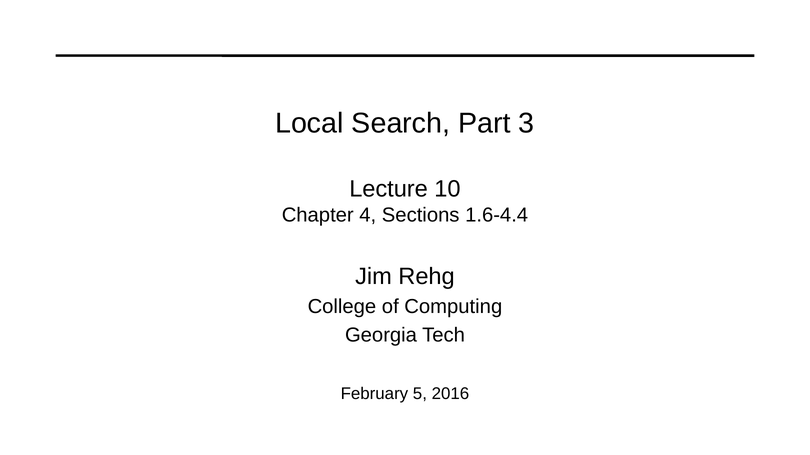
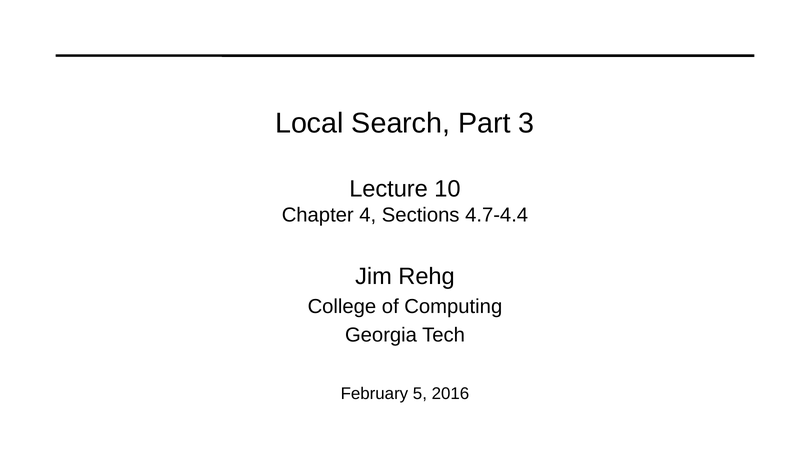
1.6-4.4: 1.6-4.4 -> 4.7-4.4 (497, 215)
